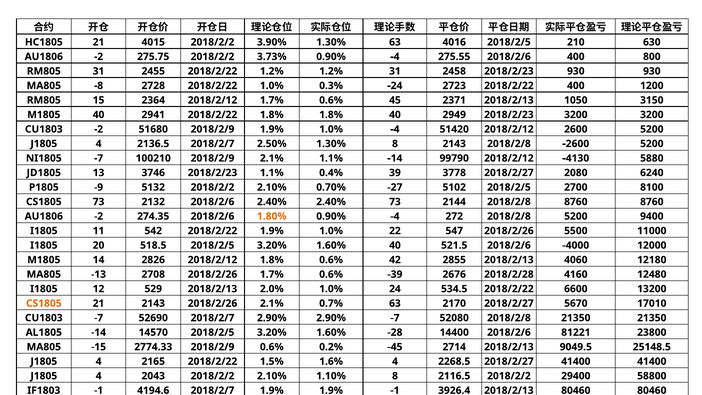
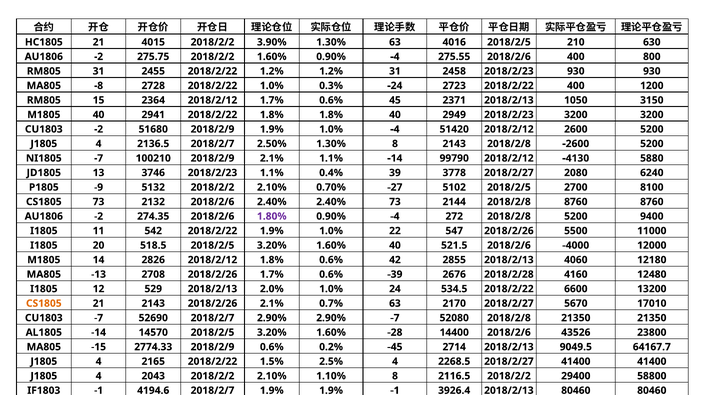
2018/2/2 3.73%: 3.73% -> 1.60% (272, 57)
1.80% colour: orange -> purple (272, 216)
81221: 81221 -> 43526 (576, 332)
25148.5: 25148.5 -> 64167.7 (652, 347)
1.6%: 1.6% -> 2.5% (331, 361)
